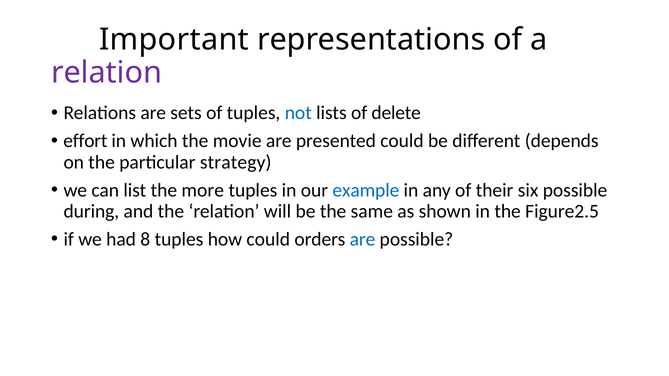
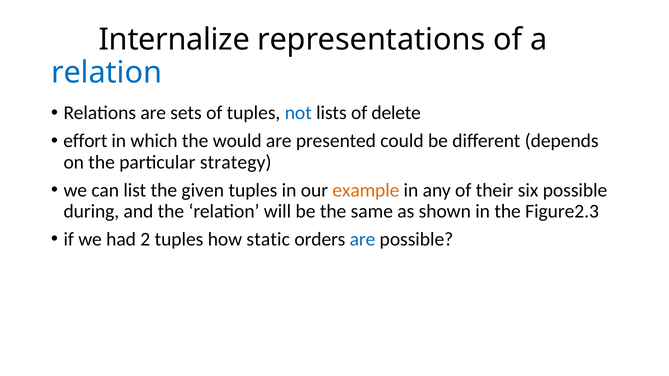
Important: Important -> Internalize (174, 40)
relation colour: purple -> blue (106, 73)
movie: movie -> would (237, 141)
more: more -> given (203, 190)
example colour: blue -> orange (366, 190)
Figure2.5: Figure2.5 -> Figure2.3 (562, 211)
8: 8 -> 2 (145, 239)
how could: could -> static (268, 239)
